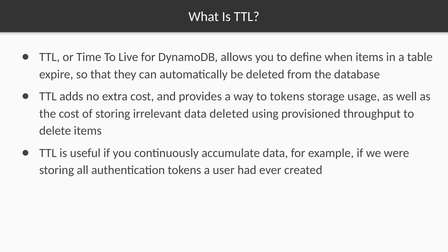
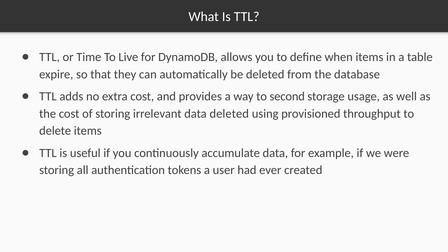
to tokens: tokens -> second (287, 96)
